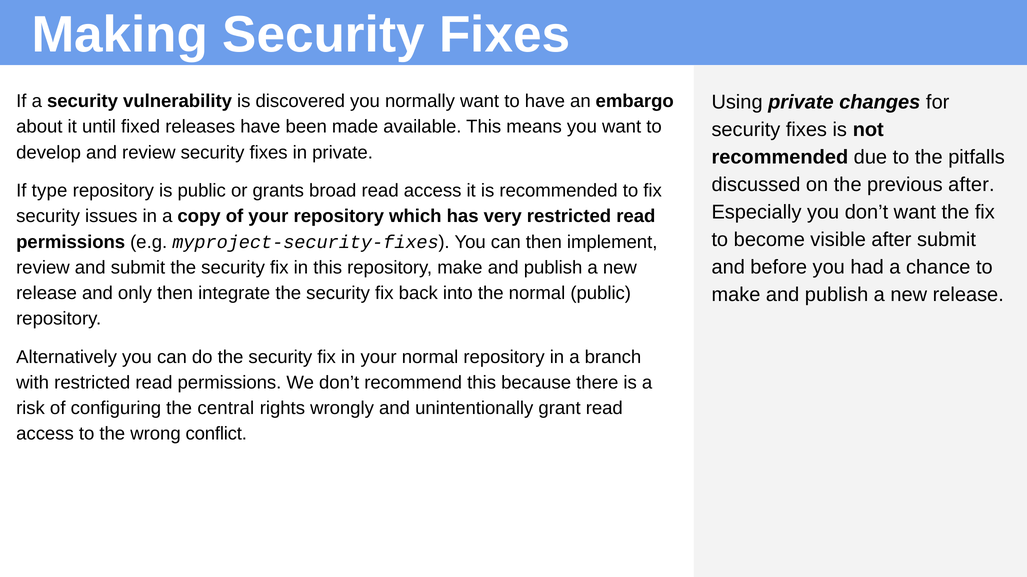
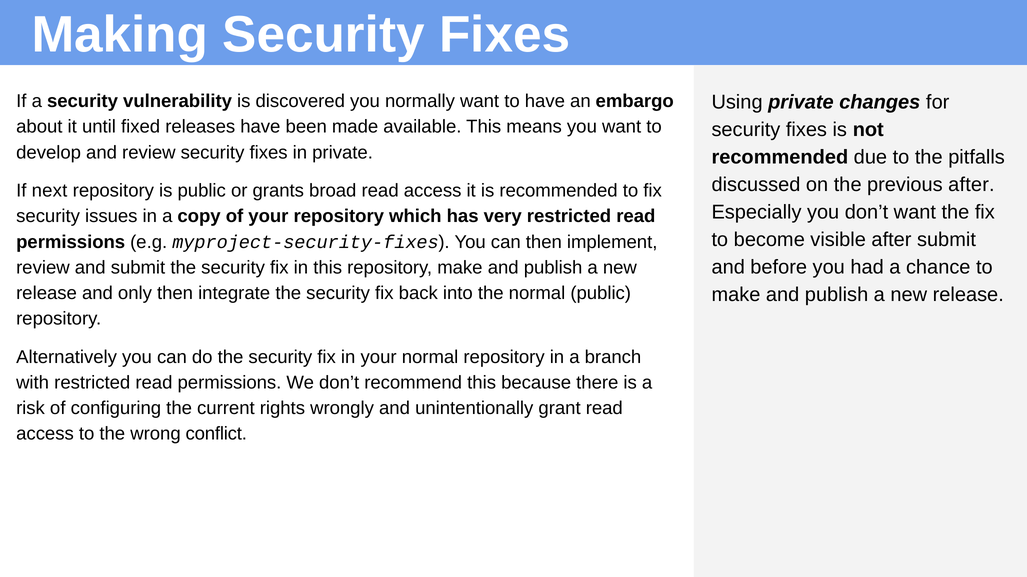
type: type -> next (50, 191)
central: central -> current (226, 409)
